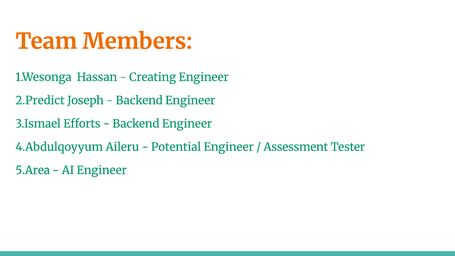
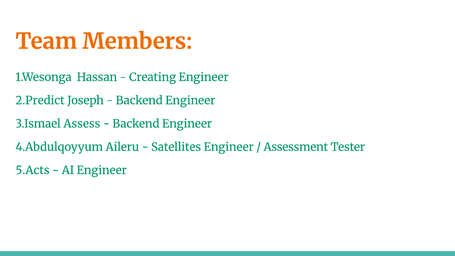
Efforts: Efforts -> Assess (82, 124)
Potential: Potential -> Satellites (176, 147)
5.Area: 5.Area -> 5.Acts (33, 170)
